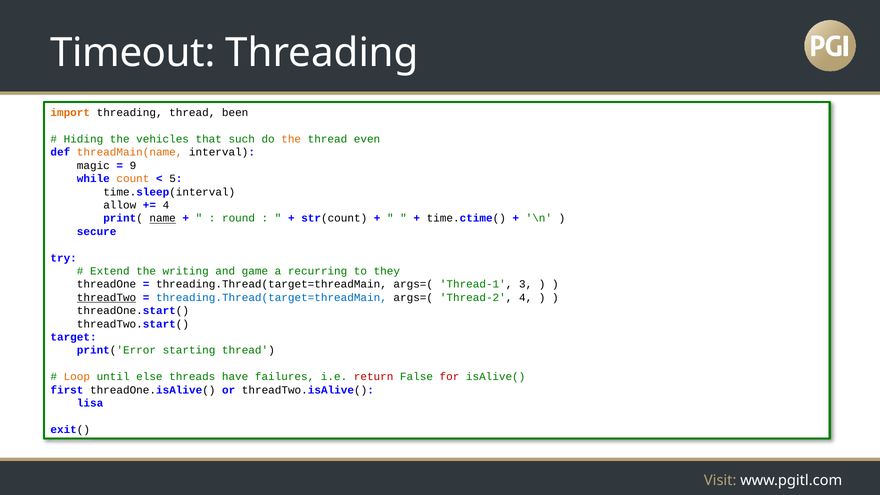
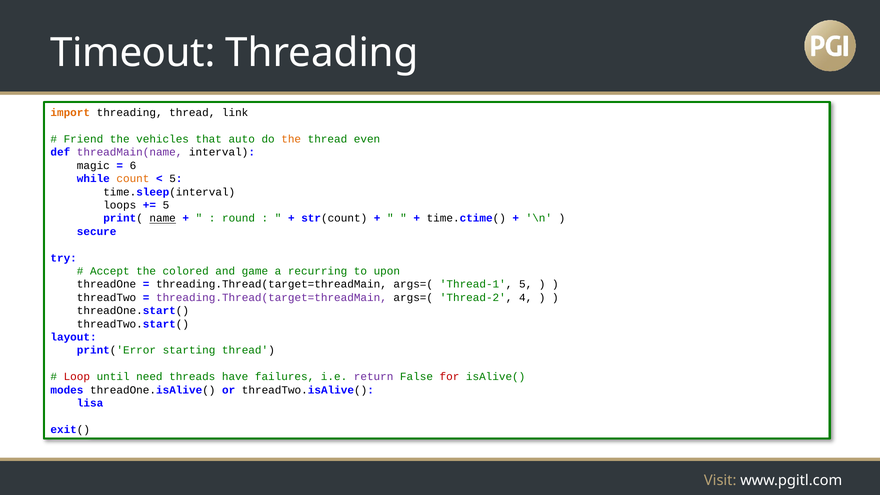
been: been -> link (235, 113)
Hiding: Hiding -> Friend (83, 139)
such: such -> auto (242, 139)
threadMain(name colour: orange -> purple (130, 152)
9: 9 -> 6 (133, 166)
allow: allow -> loops (120, 205)
4: 4 -> 5 (166, 205)
Extend: Extend -> Accept (110, 271)
writing: writing -> colored (186, 271)
they: they -> upon (387, 271)
Thread-1 3: 3 -> 5 (526, 284)
threadTwo underline: present -> none (107, 298)
threading.Thread(target=threadMain colour: blue -> purple (271, 298)
target: target -> layout (74, 337)
Loop colour: orange -> red (77, 377)
else: else -> need (149, 377)
return colour: red -> purple (374, 377)
first: first -> modes (67, 390)
